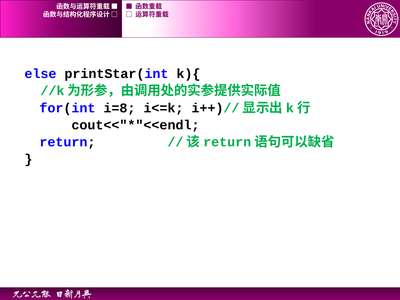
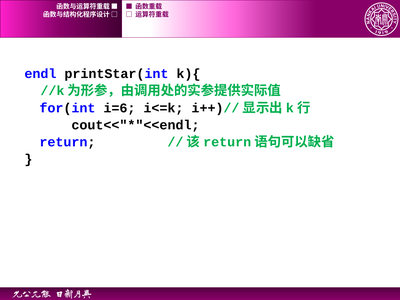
else: else -> endl (40, 74)
i=8: i=8 -> i=6 (119, 108)
